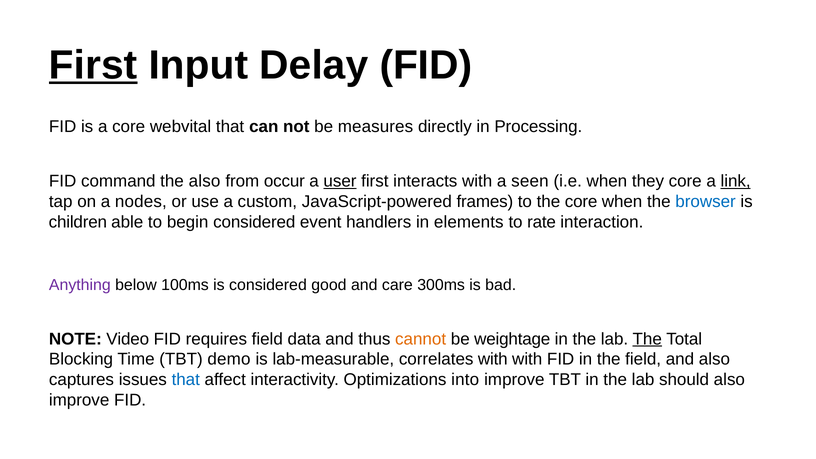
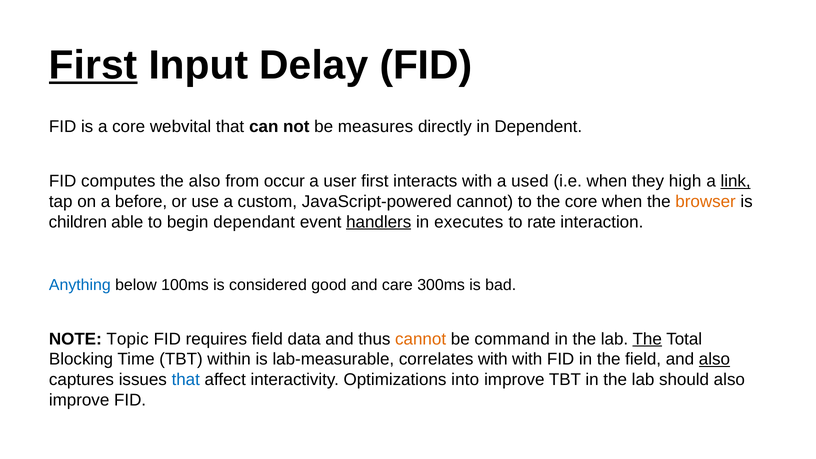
Processing: Processing -> Dependent (538, 127)
command: command -> computes (118, 181)
user underline: present -> none (340, 181)
seen: seen -> used (530, 181)
they core: core -> high (685, 181)
nodes: nodes -> before (141, 202)
JavaScript-powered frames: frames -> cannot (485, 202)
browser colour: blue -> orange (706, 202)
begin considered: considered -> dependant (254, 222)
handlers underline: none -> present (379, 222)
elements: elements -> executes (469, 222)
Anything colour: purple -> blue (80, 285)
Video: Video -> Topic (128, 339)
weightage: weightage -> command (512, 339)
demo: demo -> within (229, 359)
also underline: none -> present (714, 359)
